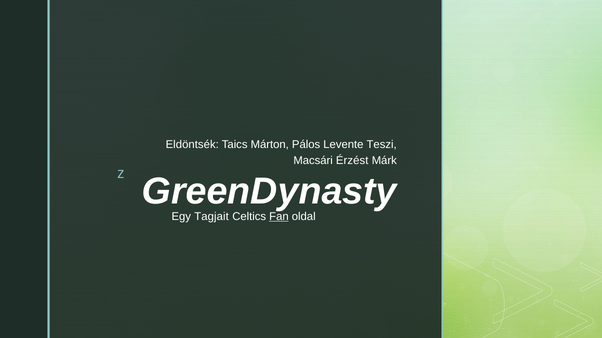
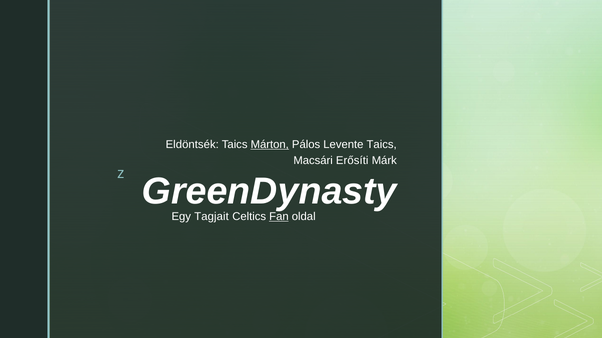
Márton underline: none -> present (270, 145)
Levente Teszi: Teszi -> Taics (382, 145)
Érzést: Érzést -> Erősíti (352, 161)
